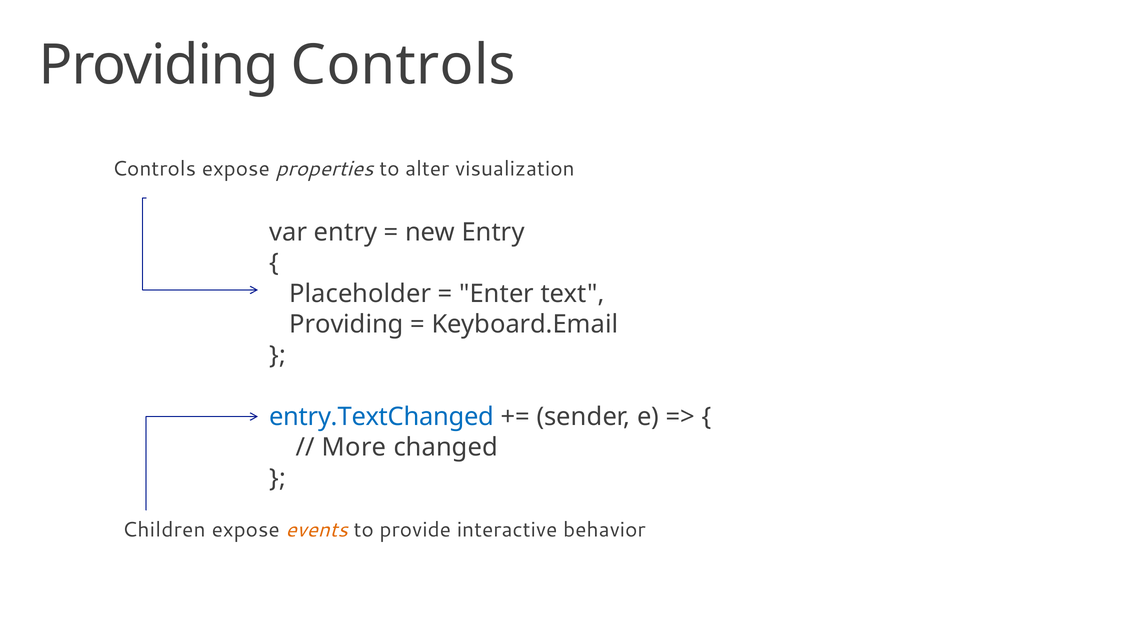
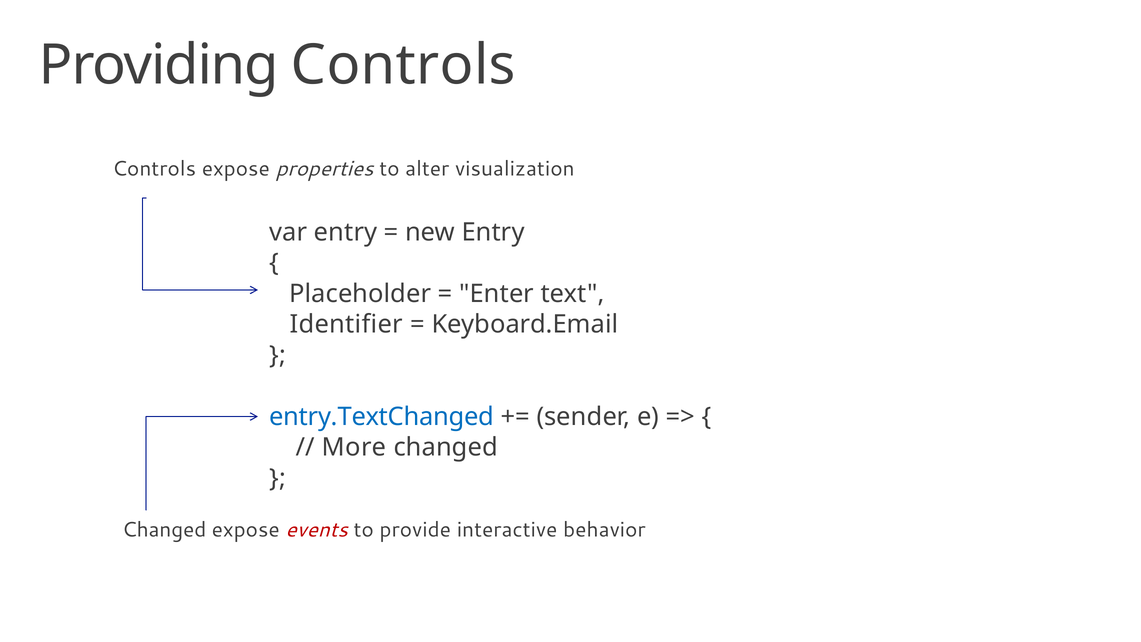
Providing: Providing -> Identifier (346, 324)
Children: Children -> Changed (164, 530)
events colour: orange -> red (317, 530)
